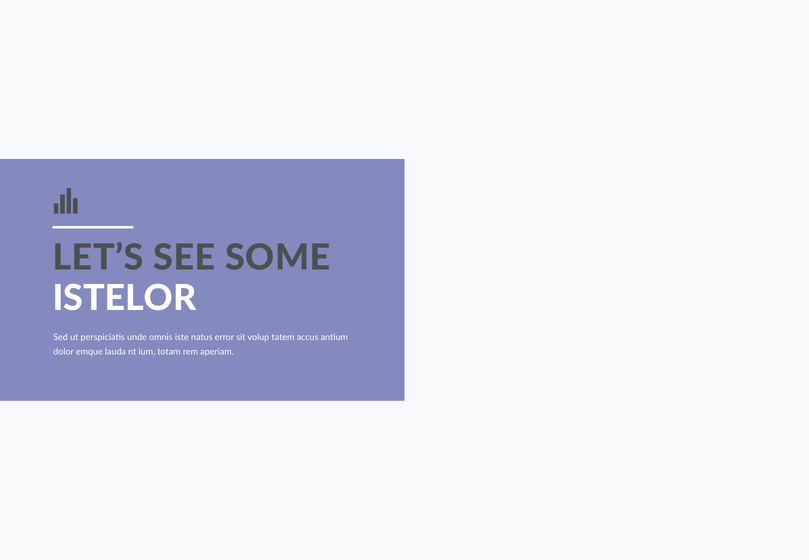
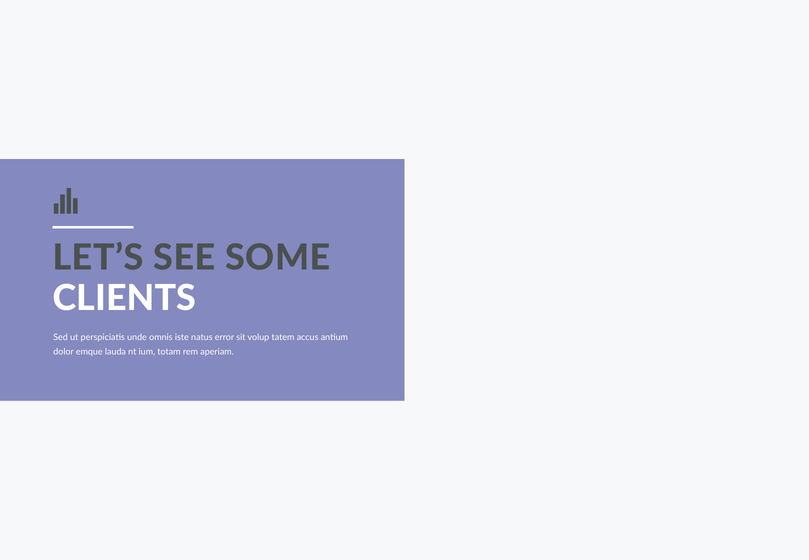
ISTELOR: ISTELOR -> CLIENTS (124, 298)
